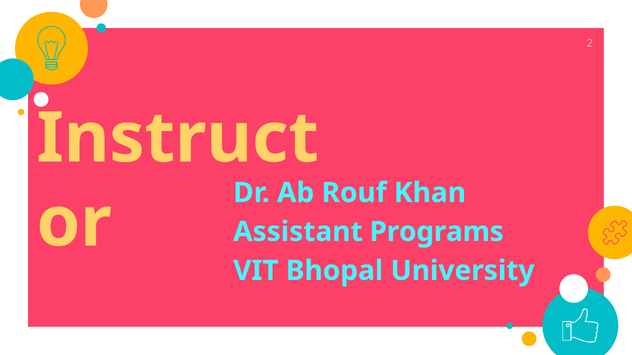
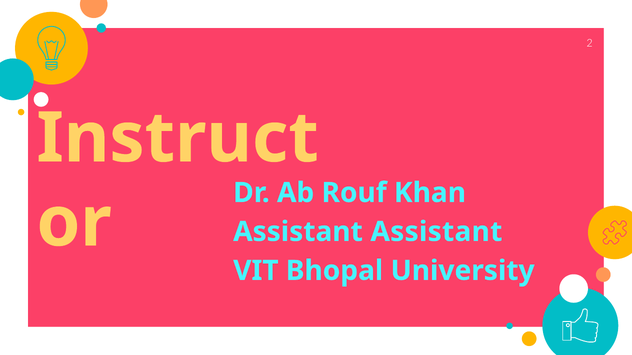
Assistant Programs: Programs -> Assistant (436, 232)
